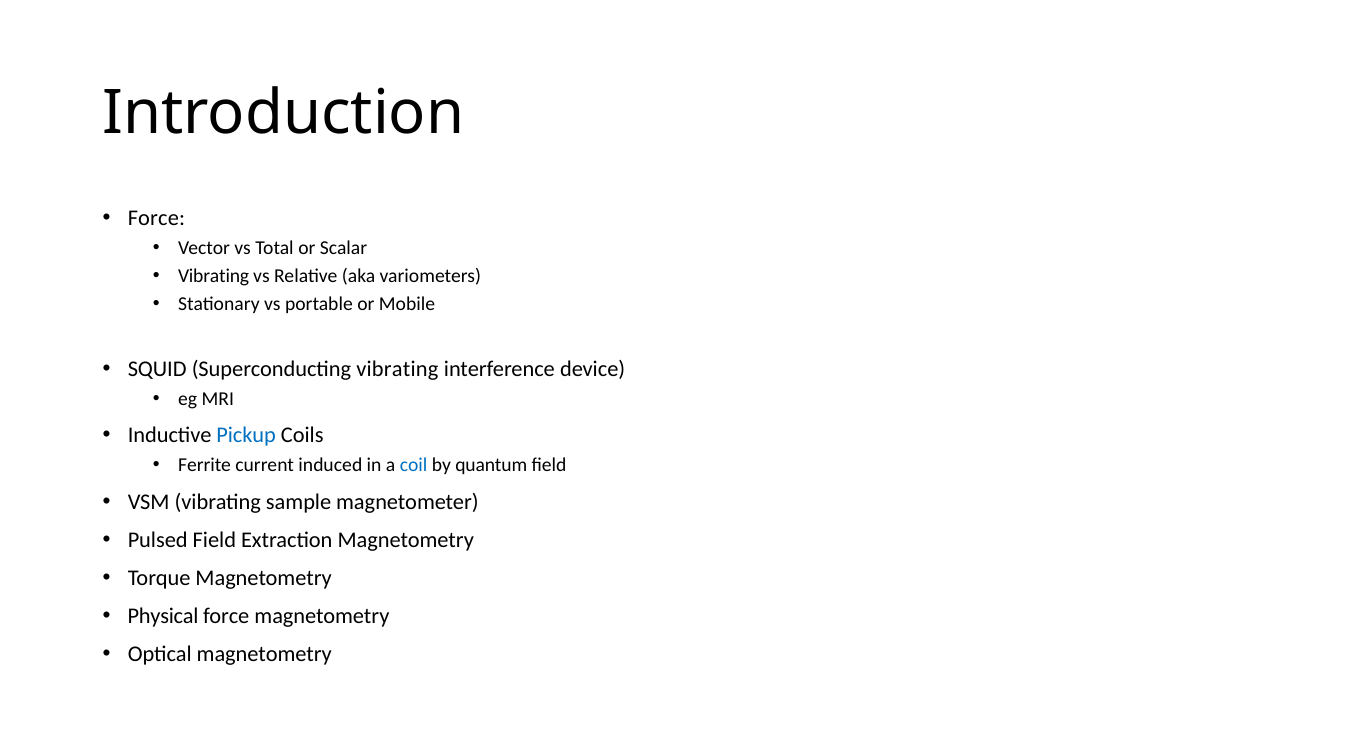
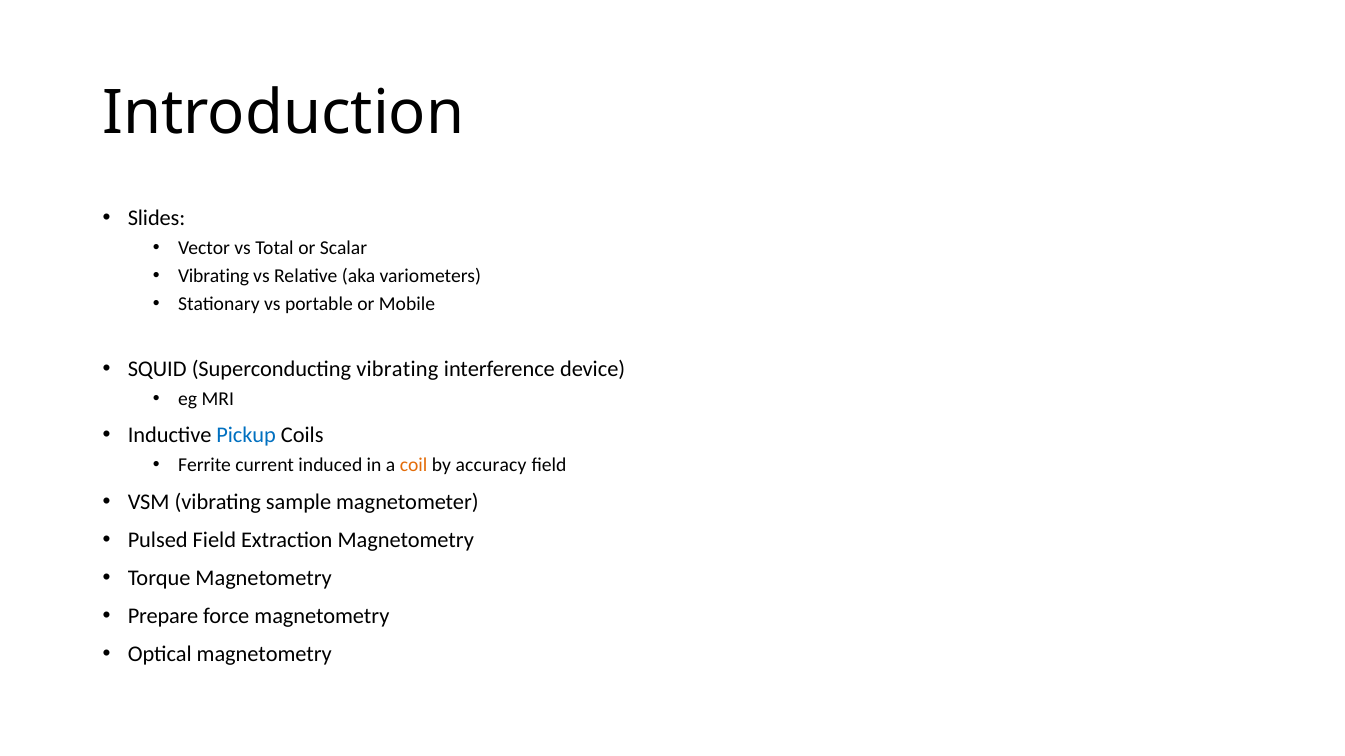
Force: Force -> Slides (157, 218)
coil colour: blue -> orange (414, 465)
quantum: quantum -> accuracy (491, 465)
Physical: Physical -> Prepare (163, 617)
